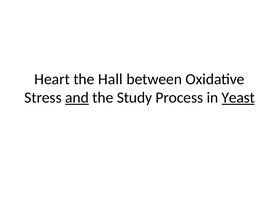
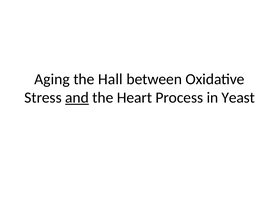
Heart: Heart -> Aging (52, 79)
Study: Study -> Heart (134, 98)
Yeast underline: present -> none (238, 98)
